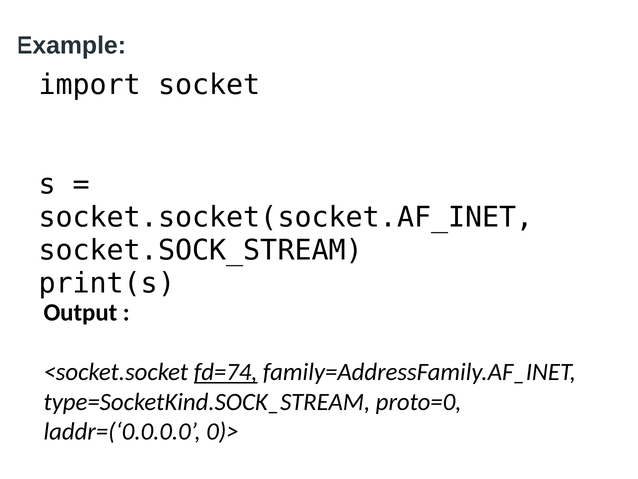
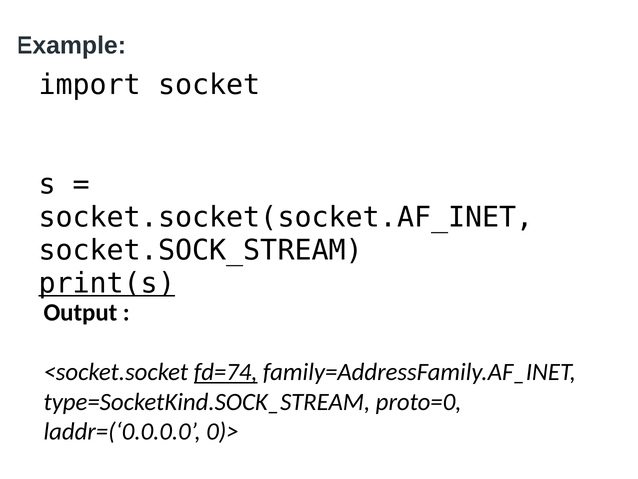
print(s underline: none -> present (107, 283)
